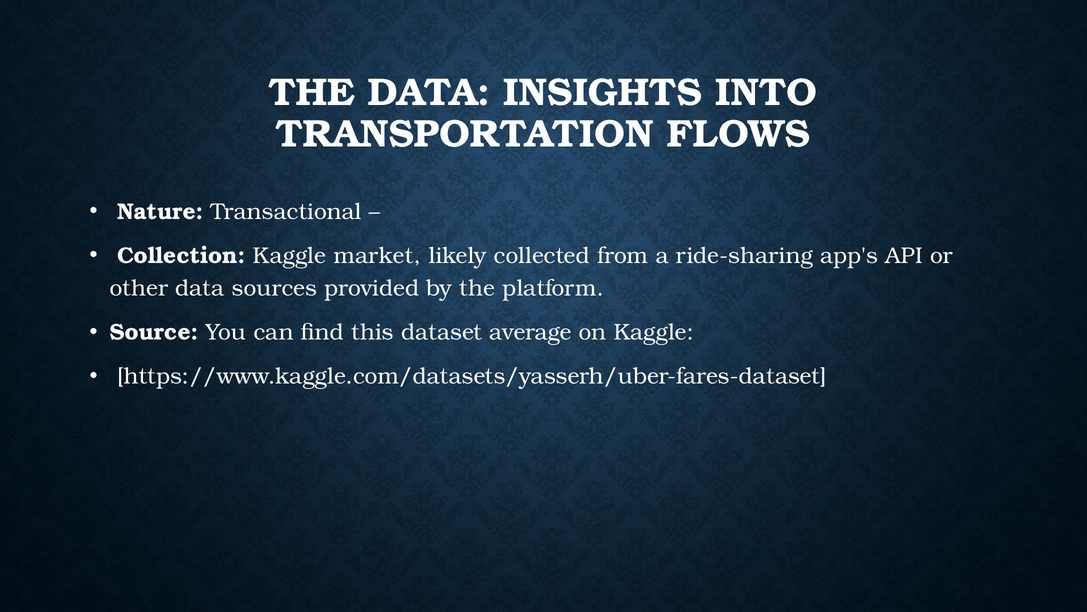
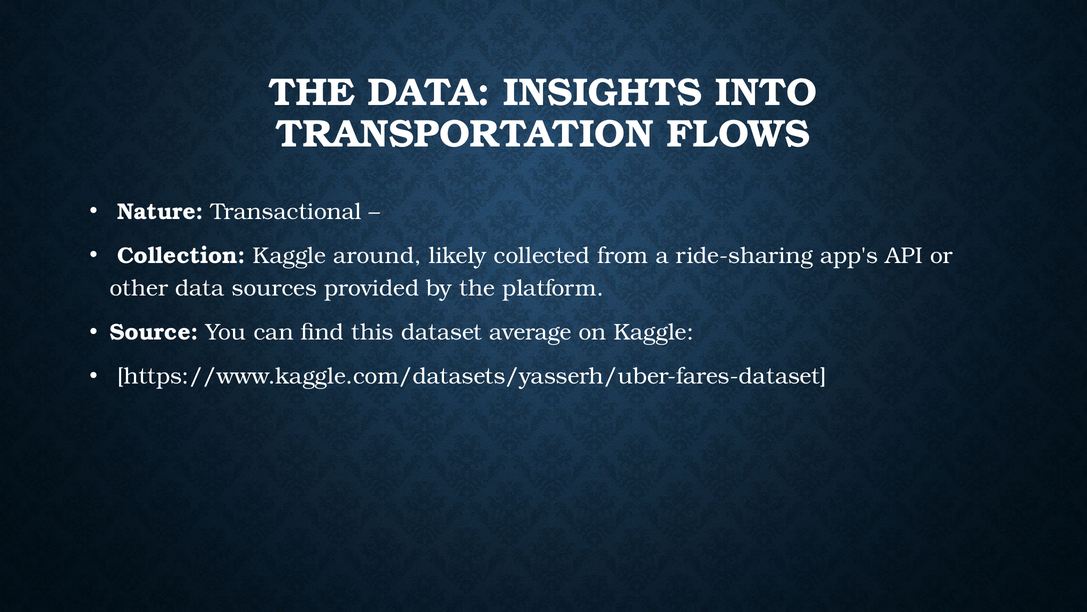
market: market -> around (377, 255)
